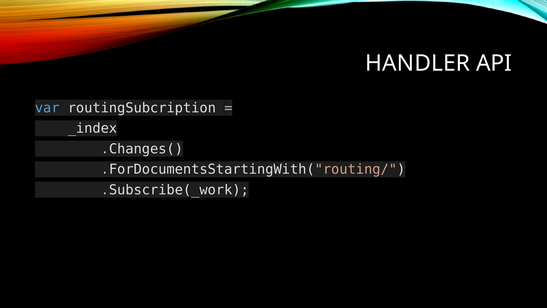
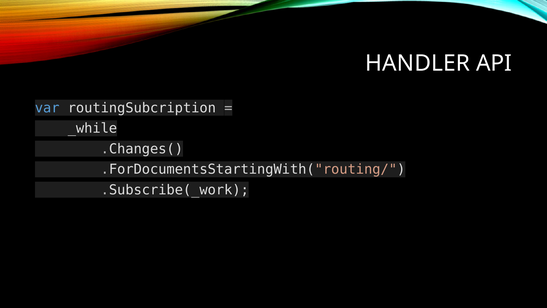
_index: _index -> _while (92, 128)
